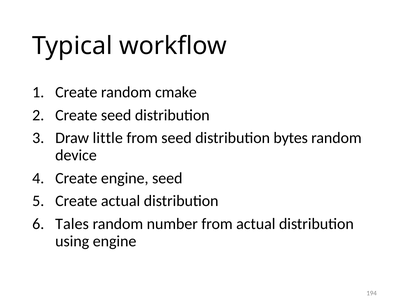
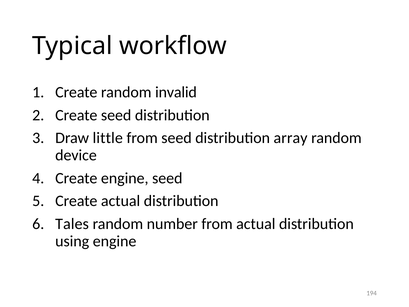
cmake: cmake -> invalid (176, 92)
bytes: bytes -> array (291, 138)
